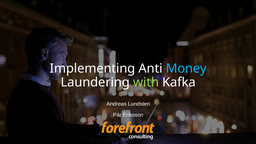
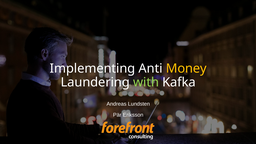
Money colour: light blue -> yellow (186, 69)
